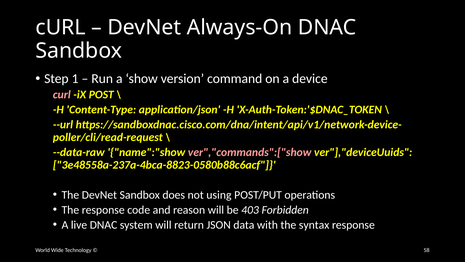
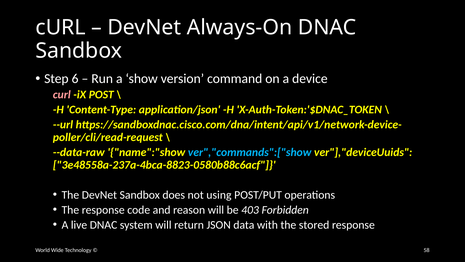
1: 1 -> 6 (75, 79)
ver","commands":["show colour: pink -> light blue (250, 152)
syntax: syntax -> stored (314, 225)
